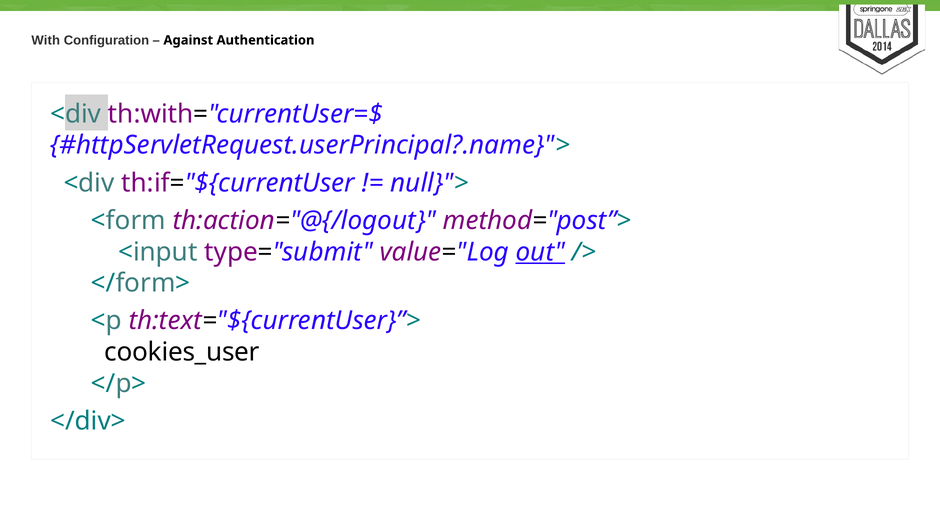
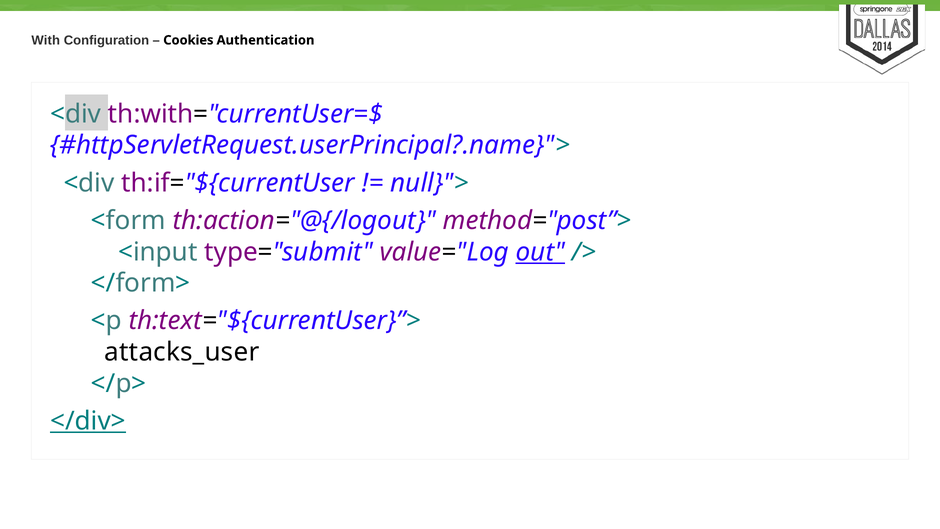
Against: Against -> Cookies (188, 40)
cookies_user: cookies_user -> attacks_user (182, 352)
</div> underline: none -> present (88, 421)
